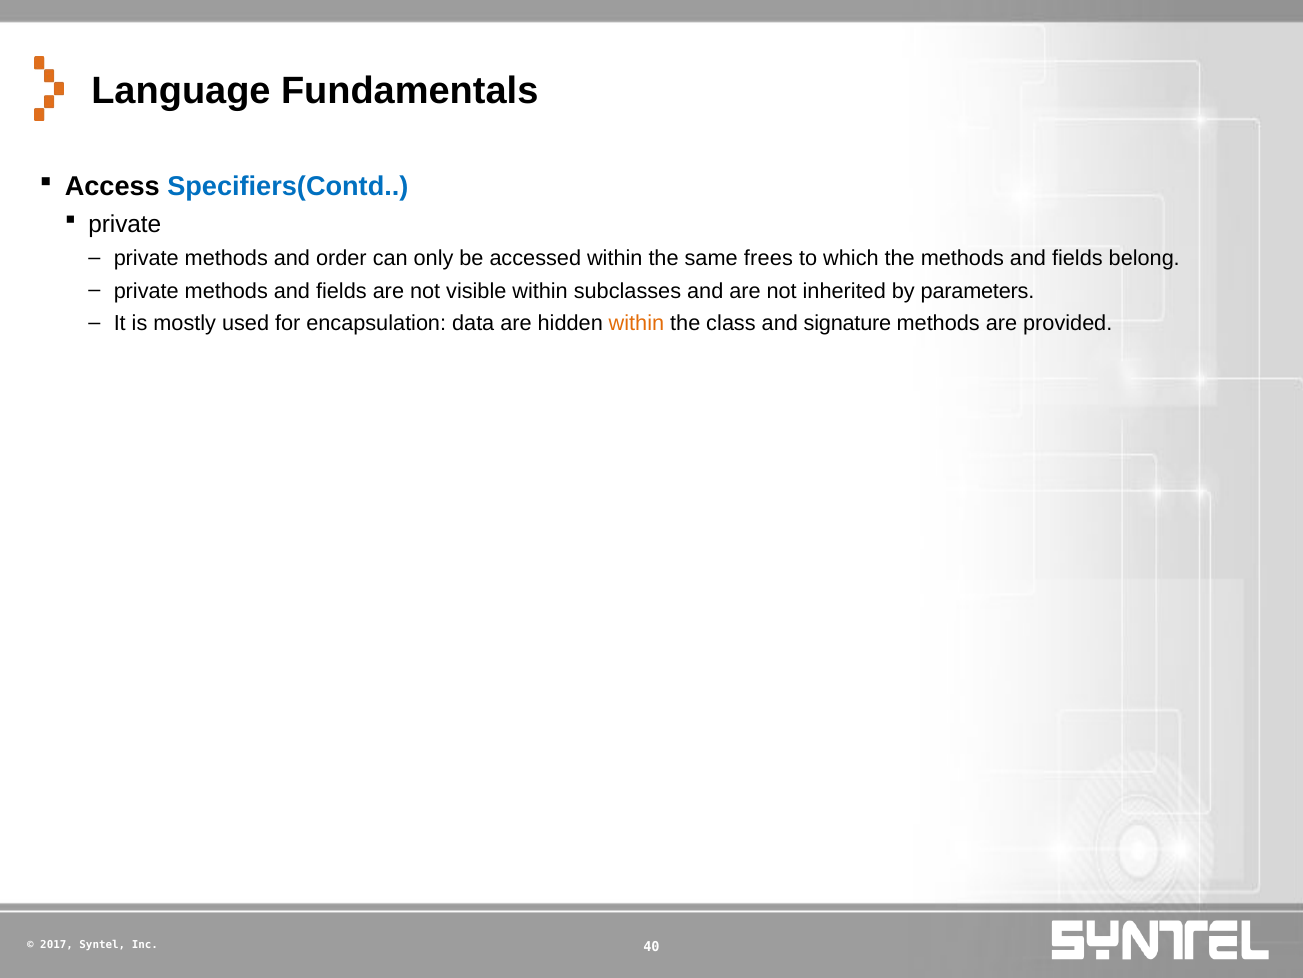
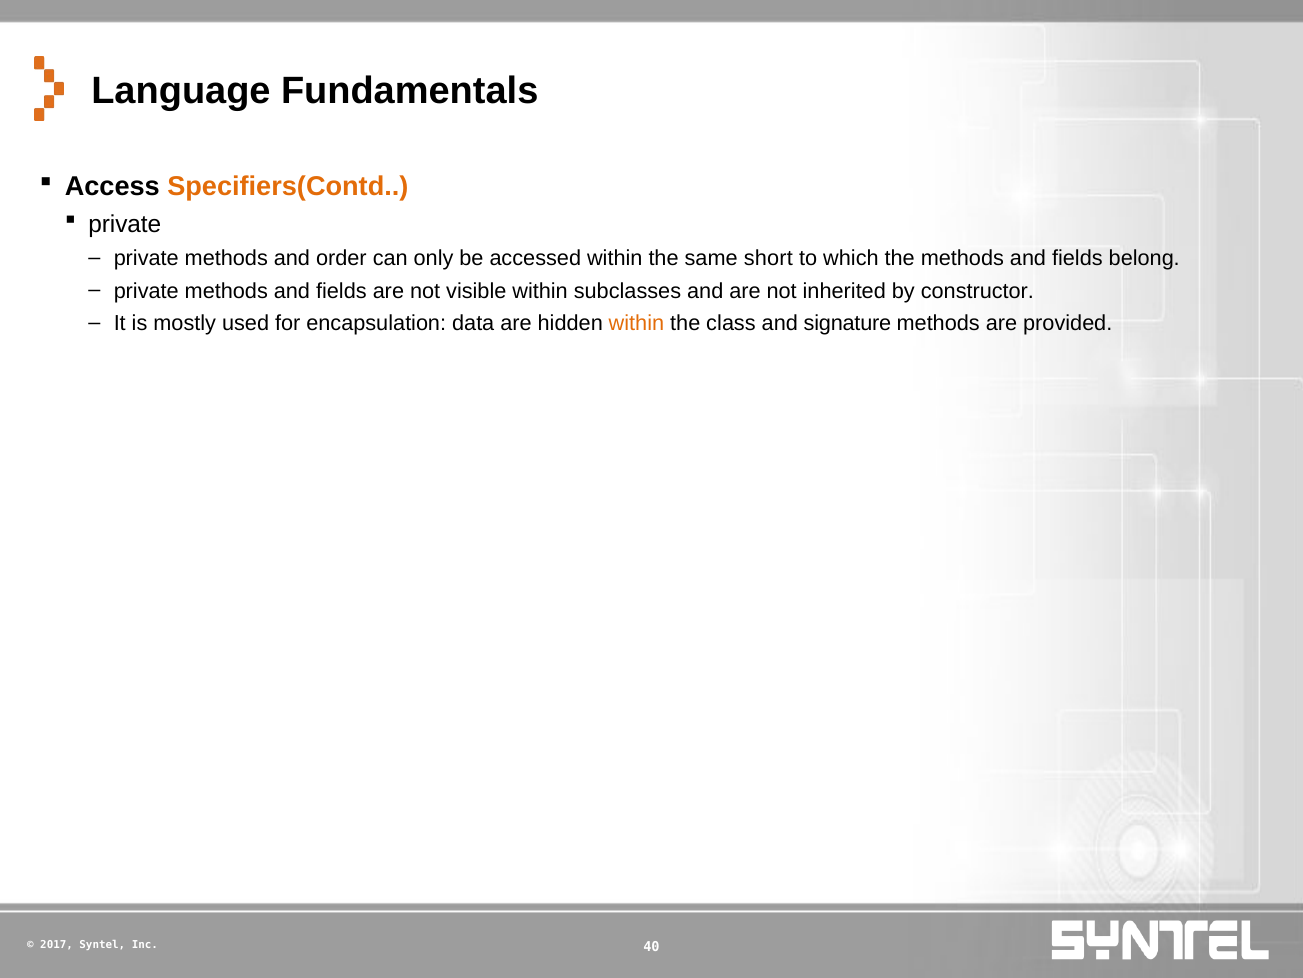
Specifiers(Contd colour: blue -> orange (288, 187)
frees: frees -> short (768, 258)
parameters: parameters -> constructor (977, 291)
